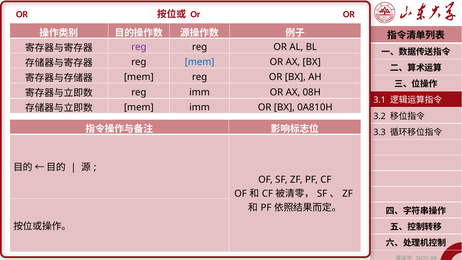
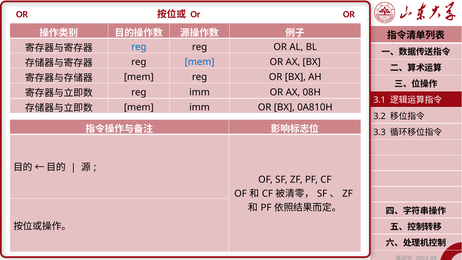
reg colour: purple -> blue (139, 47)
